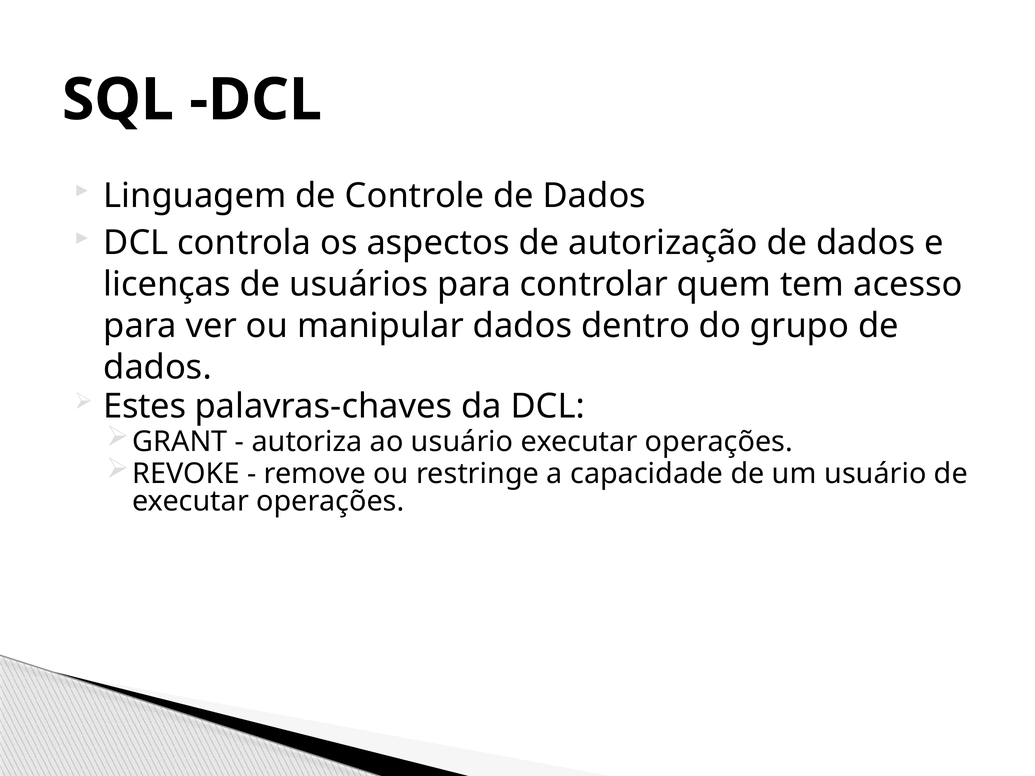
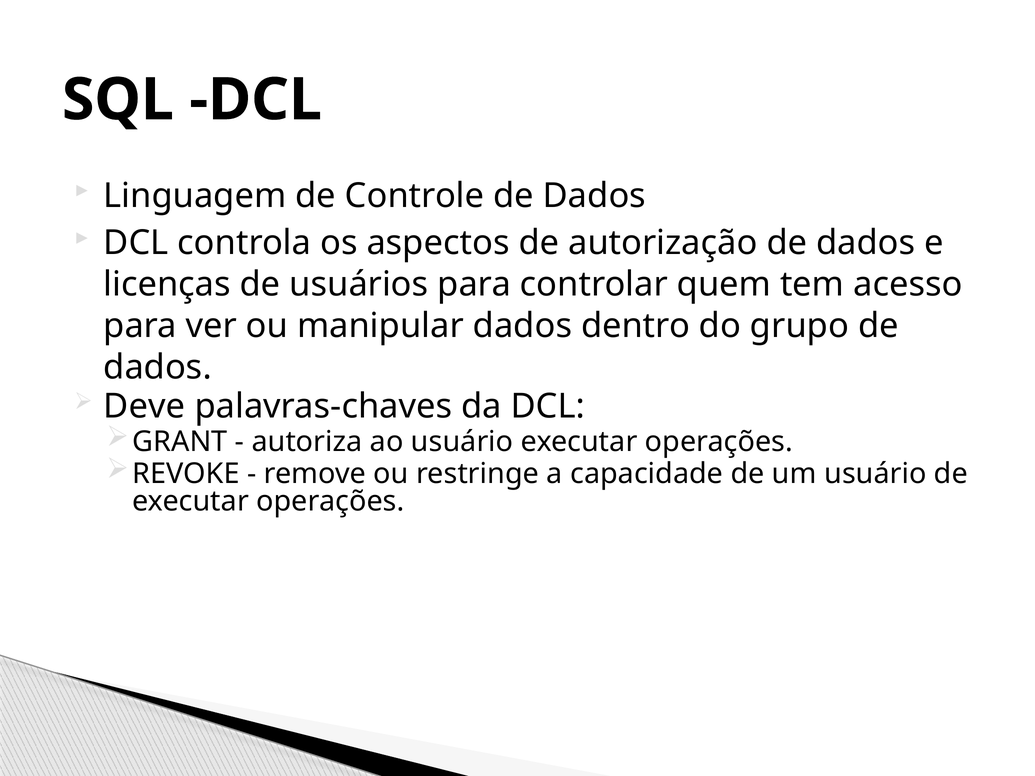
Estes: Estes -> Deve (144, 406)
